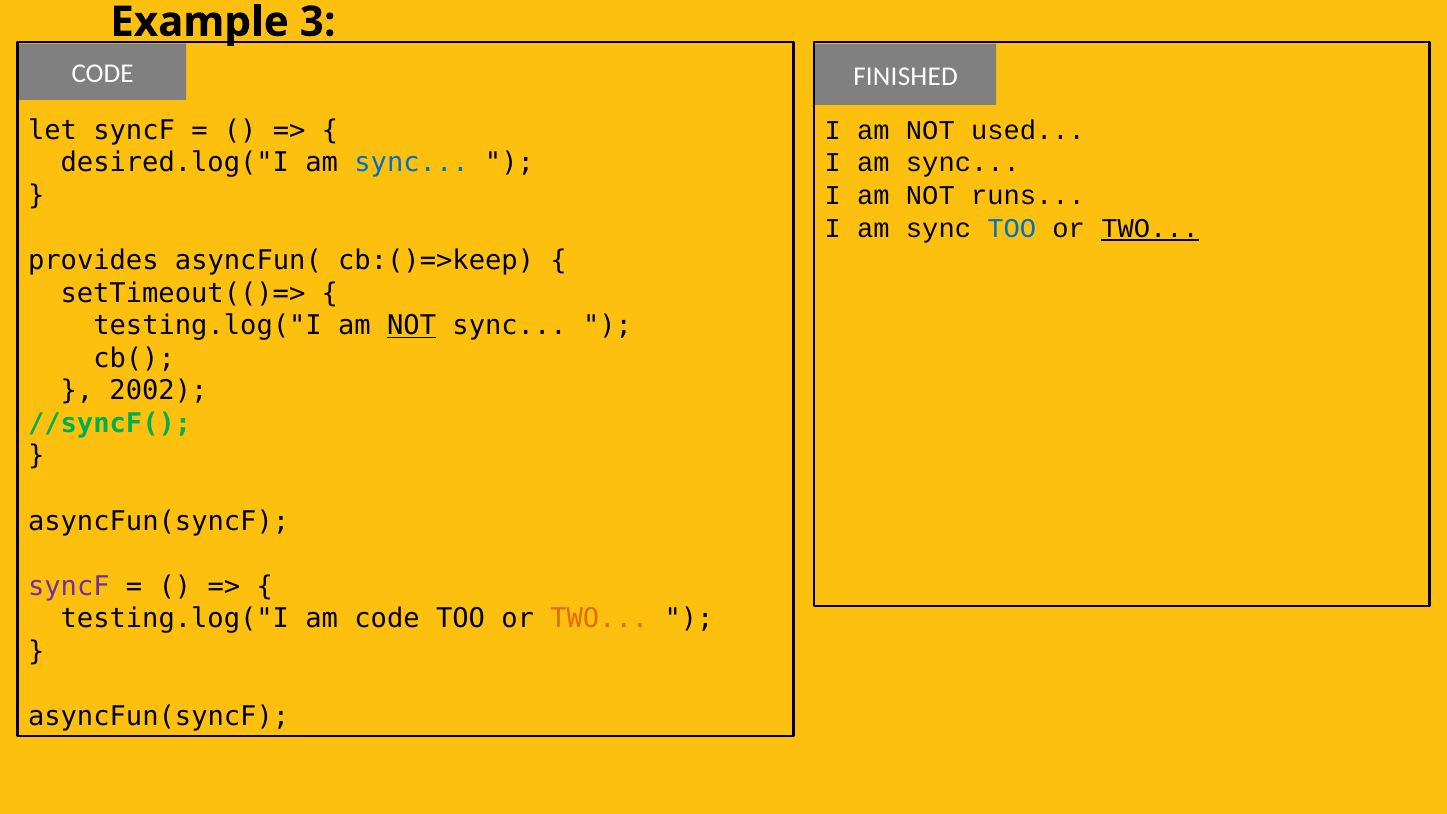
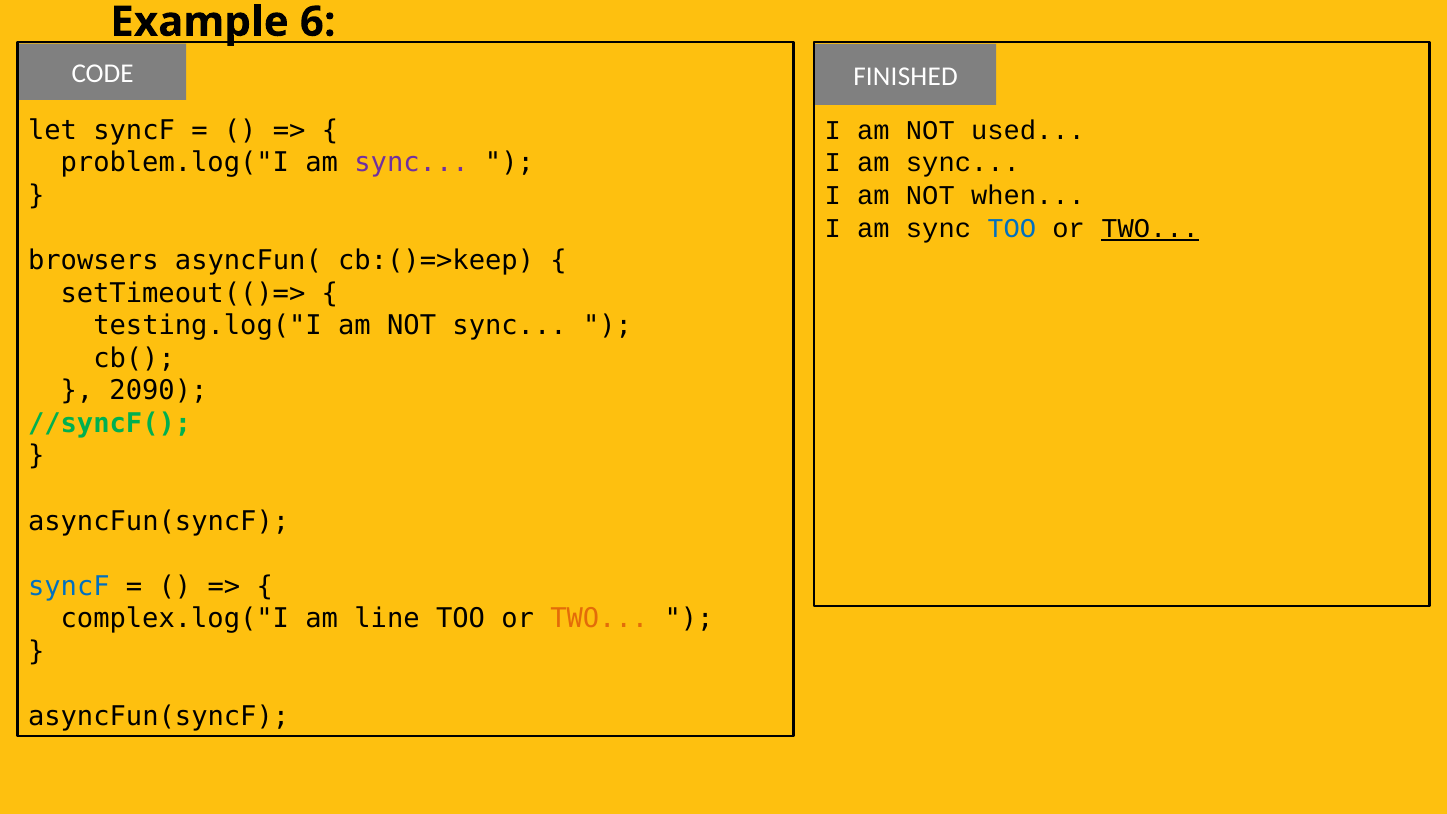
3: 3 -> 6 (318, 22)
desired.log("I: desired.log("I -> problem.log("I (175, 163)
sync colour: blue -> purple (412, 163)
runs: runs -> when (1028, 196)
provides: provides -> browsers (93, 261)
NOT underline: present -> none (412, 326)
2002: 2002 -> 2090 (158, 391)
syncF colour: purple -> blue (69, 586)
testing.log("I: testing.log("I -> complex.log("I (175, 619)
am code: code -> line (387, 619)
